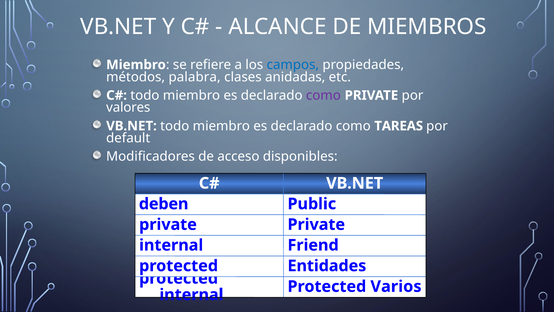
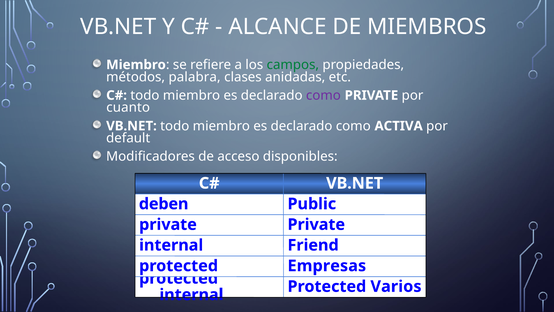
campos colour: blue -> green (293, 65)
valores: valores -> cuanto (128, 107)
TAREAS: TAREAS -> ACTIVA (399, 126)
Entidades: Entidades -> Empresas (327, 266)
